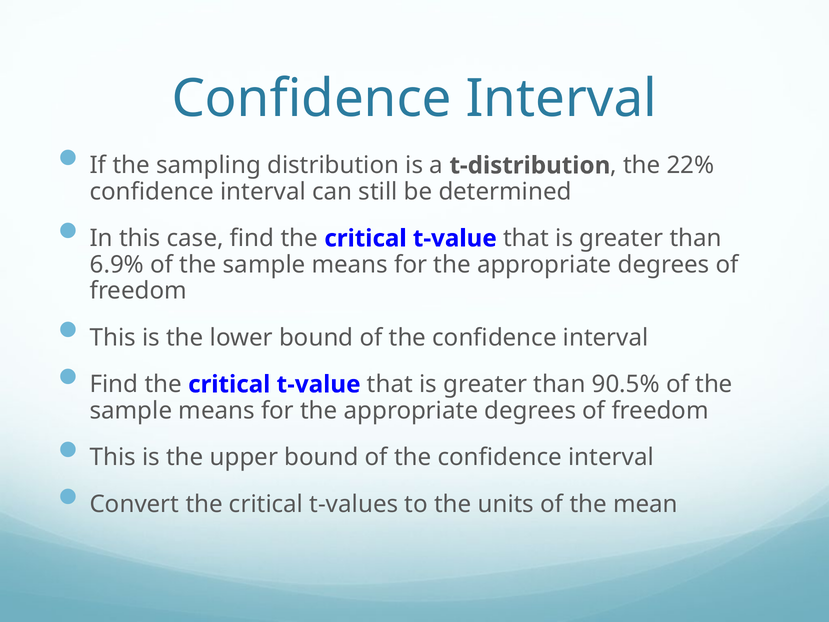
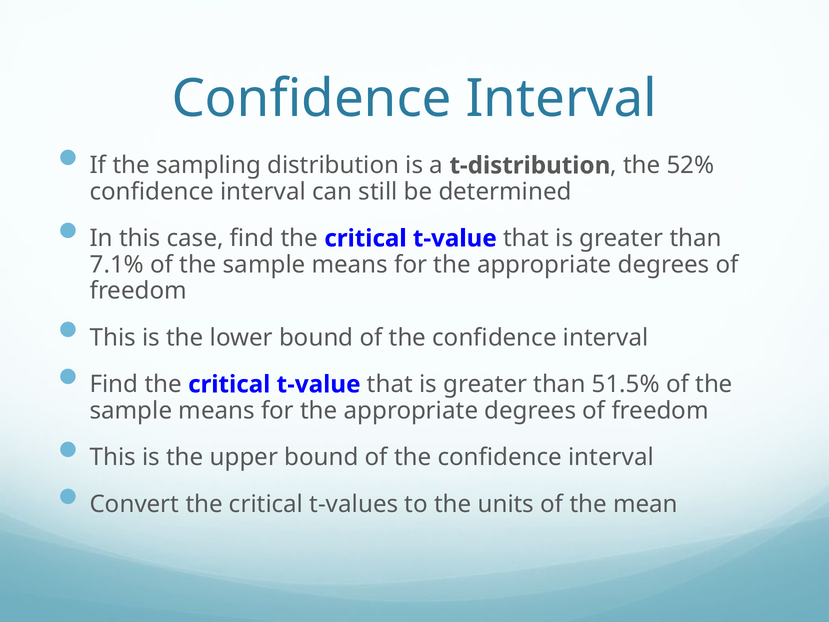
22%: 22% -> 52% (691, 165)
6.9%: 6.9% -> 7.1% (117, 264)
90.5%: 90.5% -> 51.5% (626, 384)
